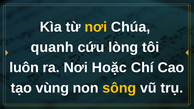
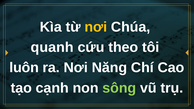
lòng: lòng -> theo (123, 47)
Hoặc: Hoặc -> Năng (109, 68)
vùng: vùng -> cạnh (52, 88)
sông colour: yellow -> light green (119, 88)
